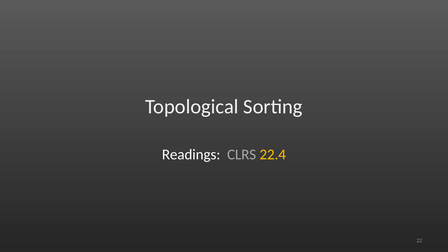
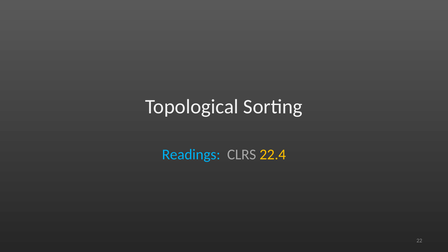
Readings colour: white -> light blue (191, 154)
